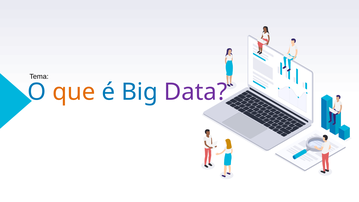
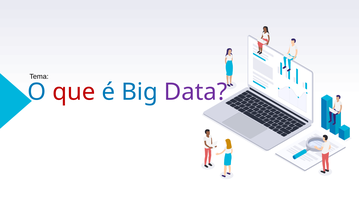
que colour: orange -> red (74, 92)
